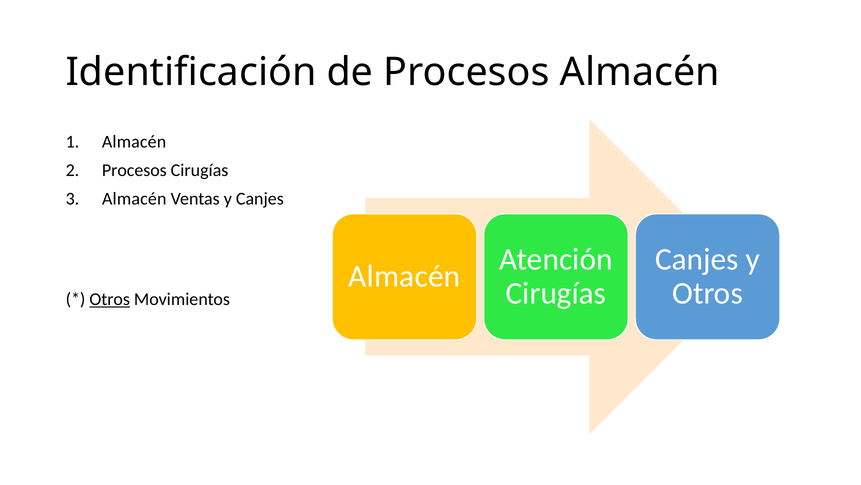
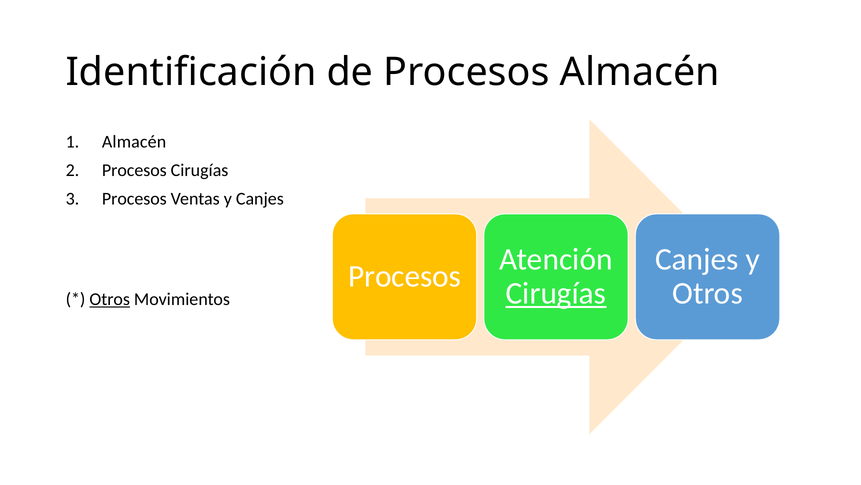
Almacén: Almacén -> Procesos (134, 198)
Almacén: Almacén -> Procesos (405, 276)
Cirugías underline: none -> present (556, 293)
